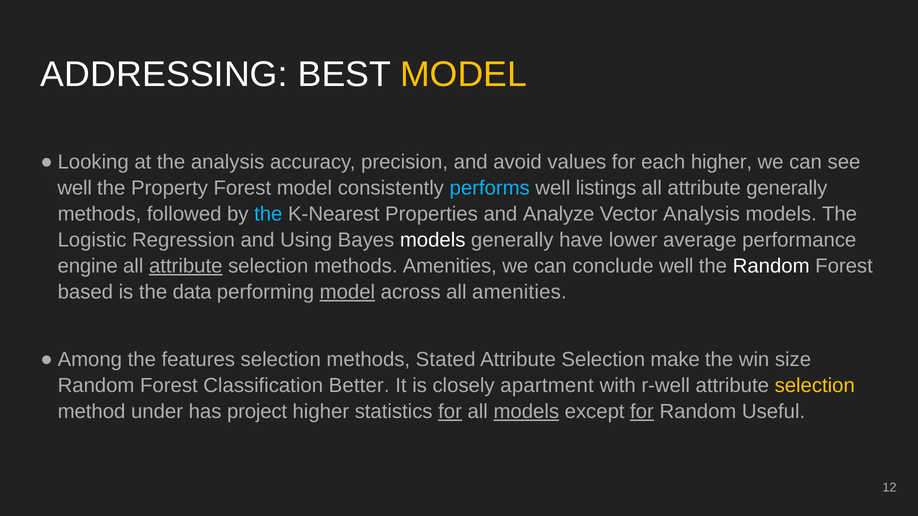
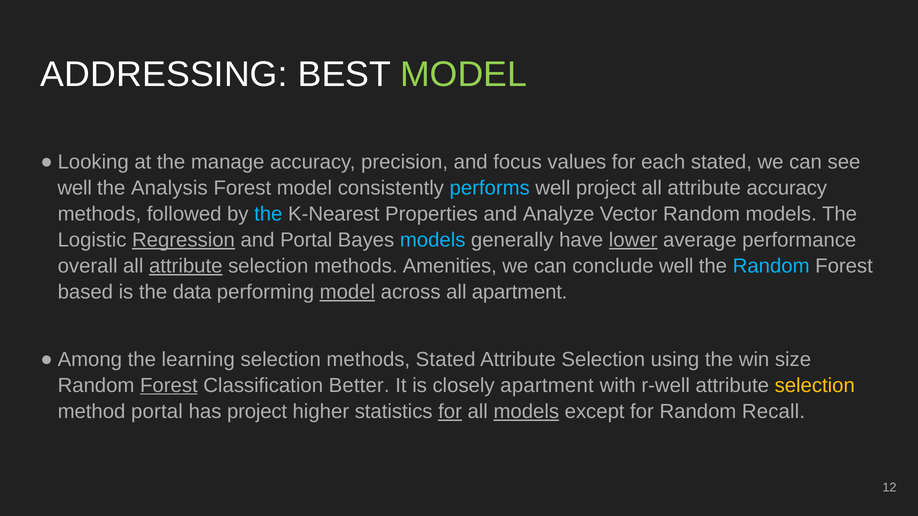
MODEL colour: yellow -> light green (463, 74)
the analysis: analysis -> manage (228, 162)
avoid: avoid -> focus (518, 162)
each higher: higher -> stated (721, 162)
Property: Property -> Analysis (169, 188)
well listings: listings -> project (606, 188)
attribute generally: generally -> accuracy (787, 188)
Vector Analysis: Analysis -> Random (702, 214)
Regression underline: none -> present (183, 240)
and Using: Using -> Portal (306, 240)
models colour: white -> light blue (433, 240)
lower underline: none -> present (633, 240)
engine: engine -> overall (88, 266)
Random colour: white -> light blue (771, 266)
all amenities: amenities -> apartment (520, 292)
features: features -> learning (198, 360)
make: make -> using (675, 360)
Forest underline: none -> present (169, 386)
method under: under -> portal (157, 412)
for underline: present -> none (642, 412)
Useful: Useful -> Recall (773, 412)
